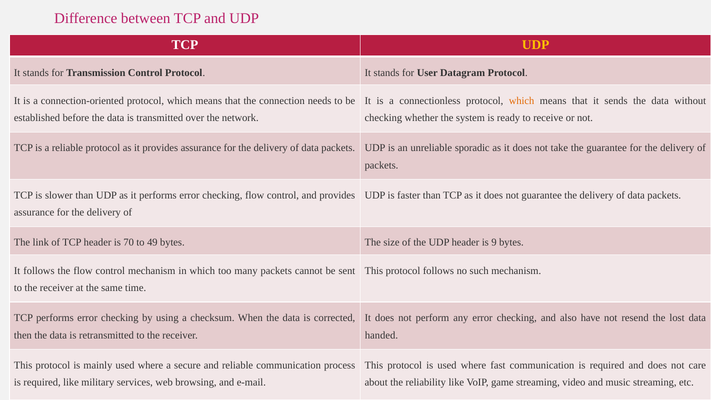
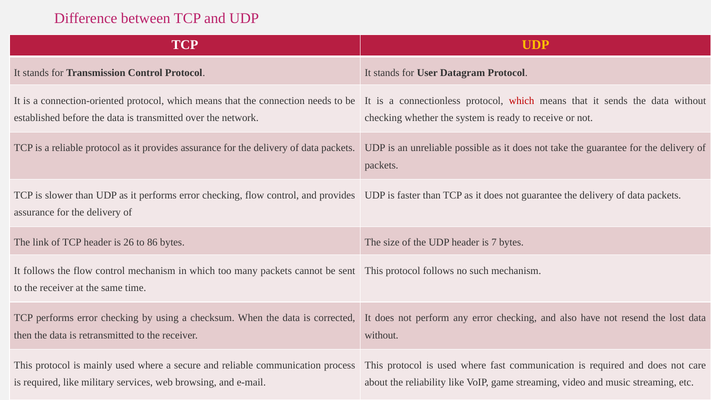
which colour: orange -> red (522, 101)
sporadic: sporadic -> possible (472, 148)
70: 70 -> 26 (129, 243)
49: 49 -> 86 (152, 243)
9: 9 -> 7 (494, 243)
handed: handed -> without (382, 335)
